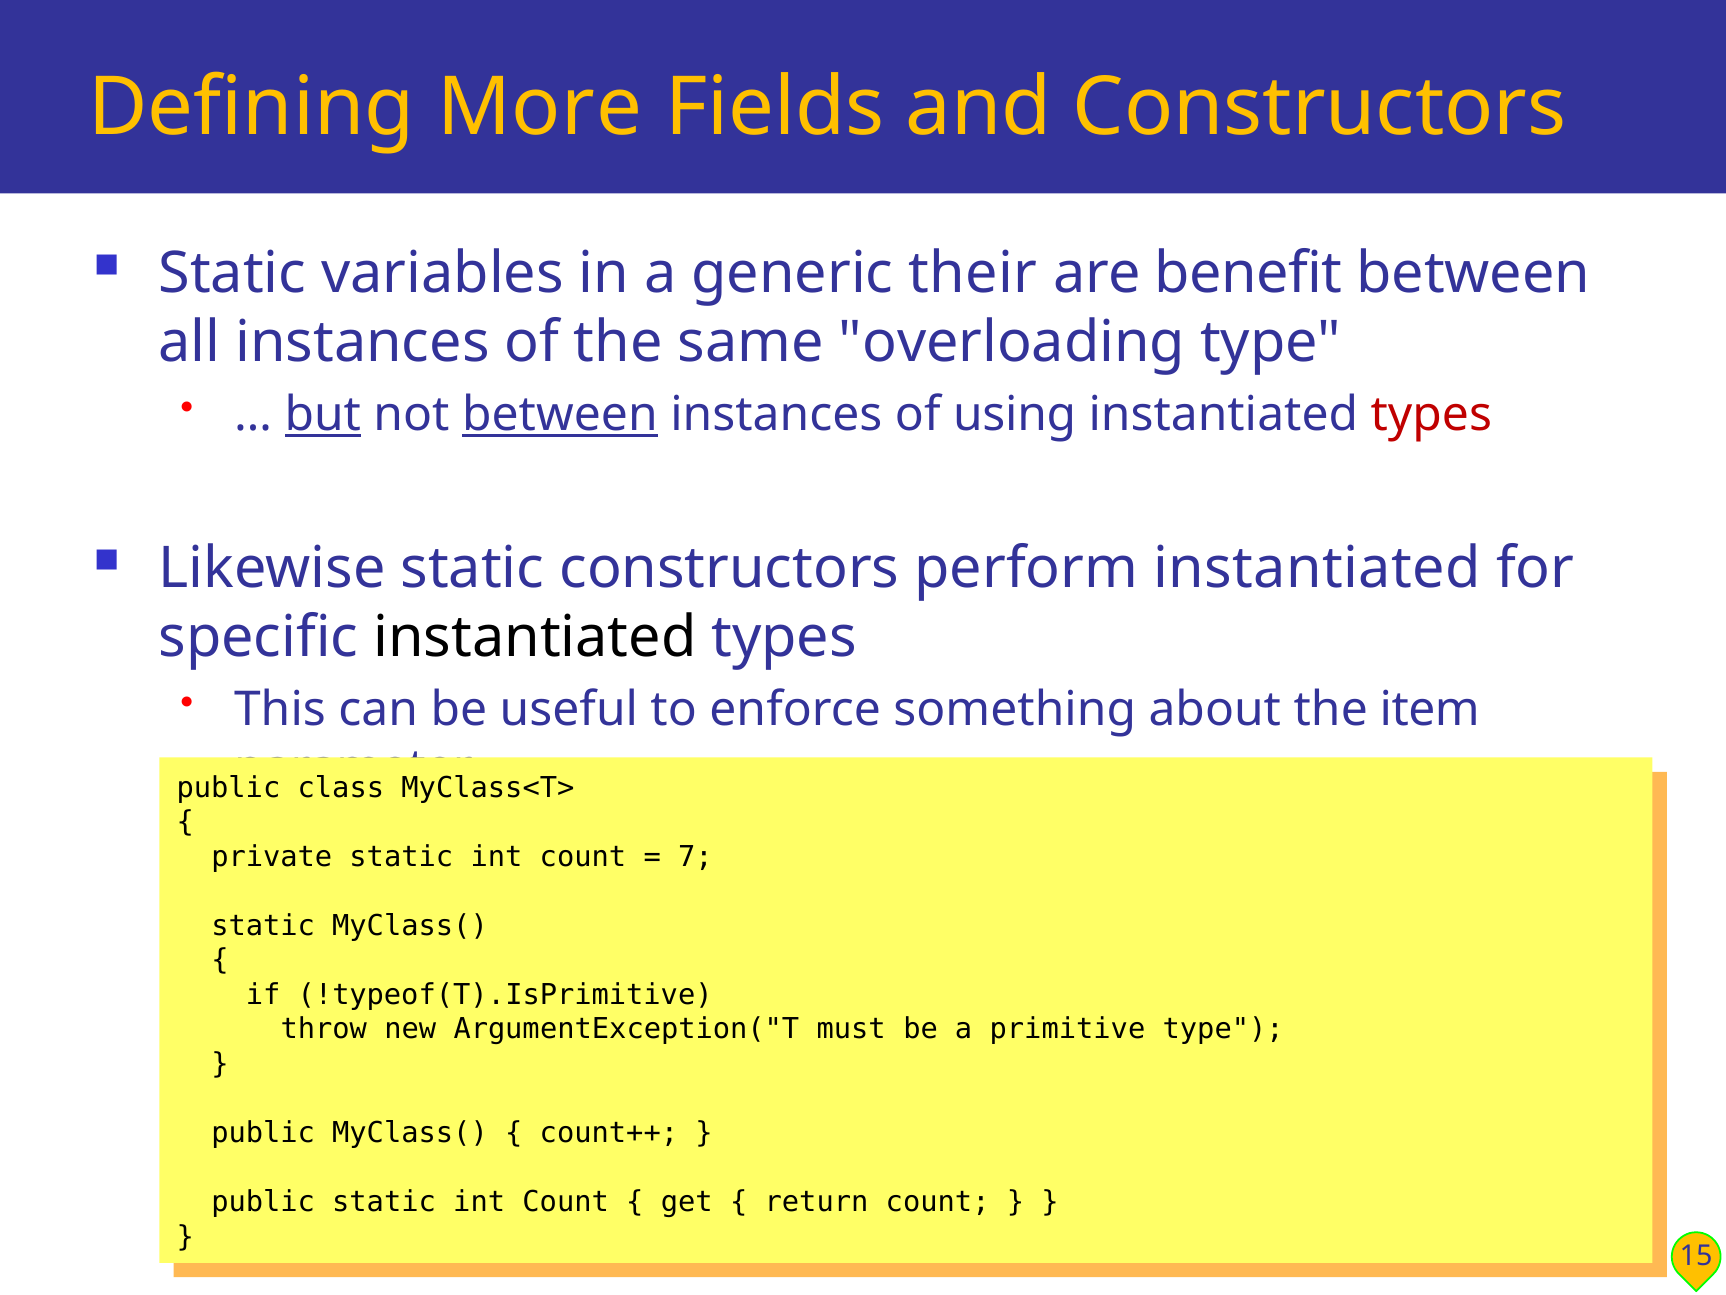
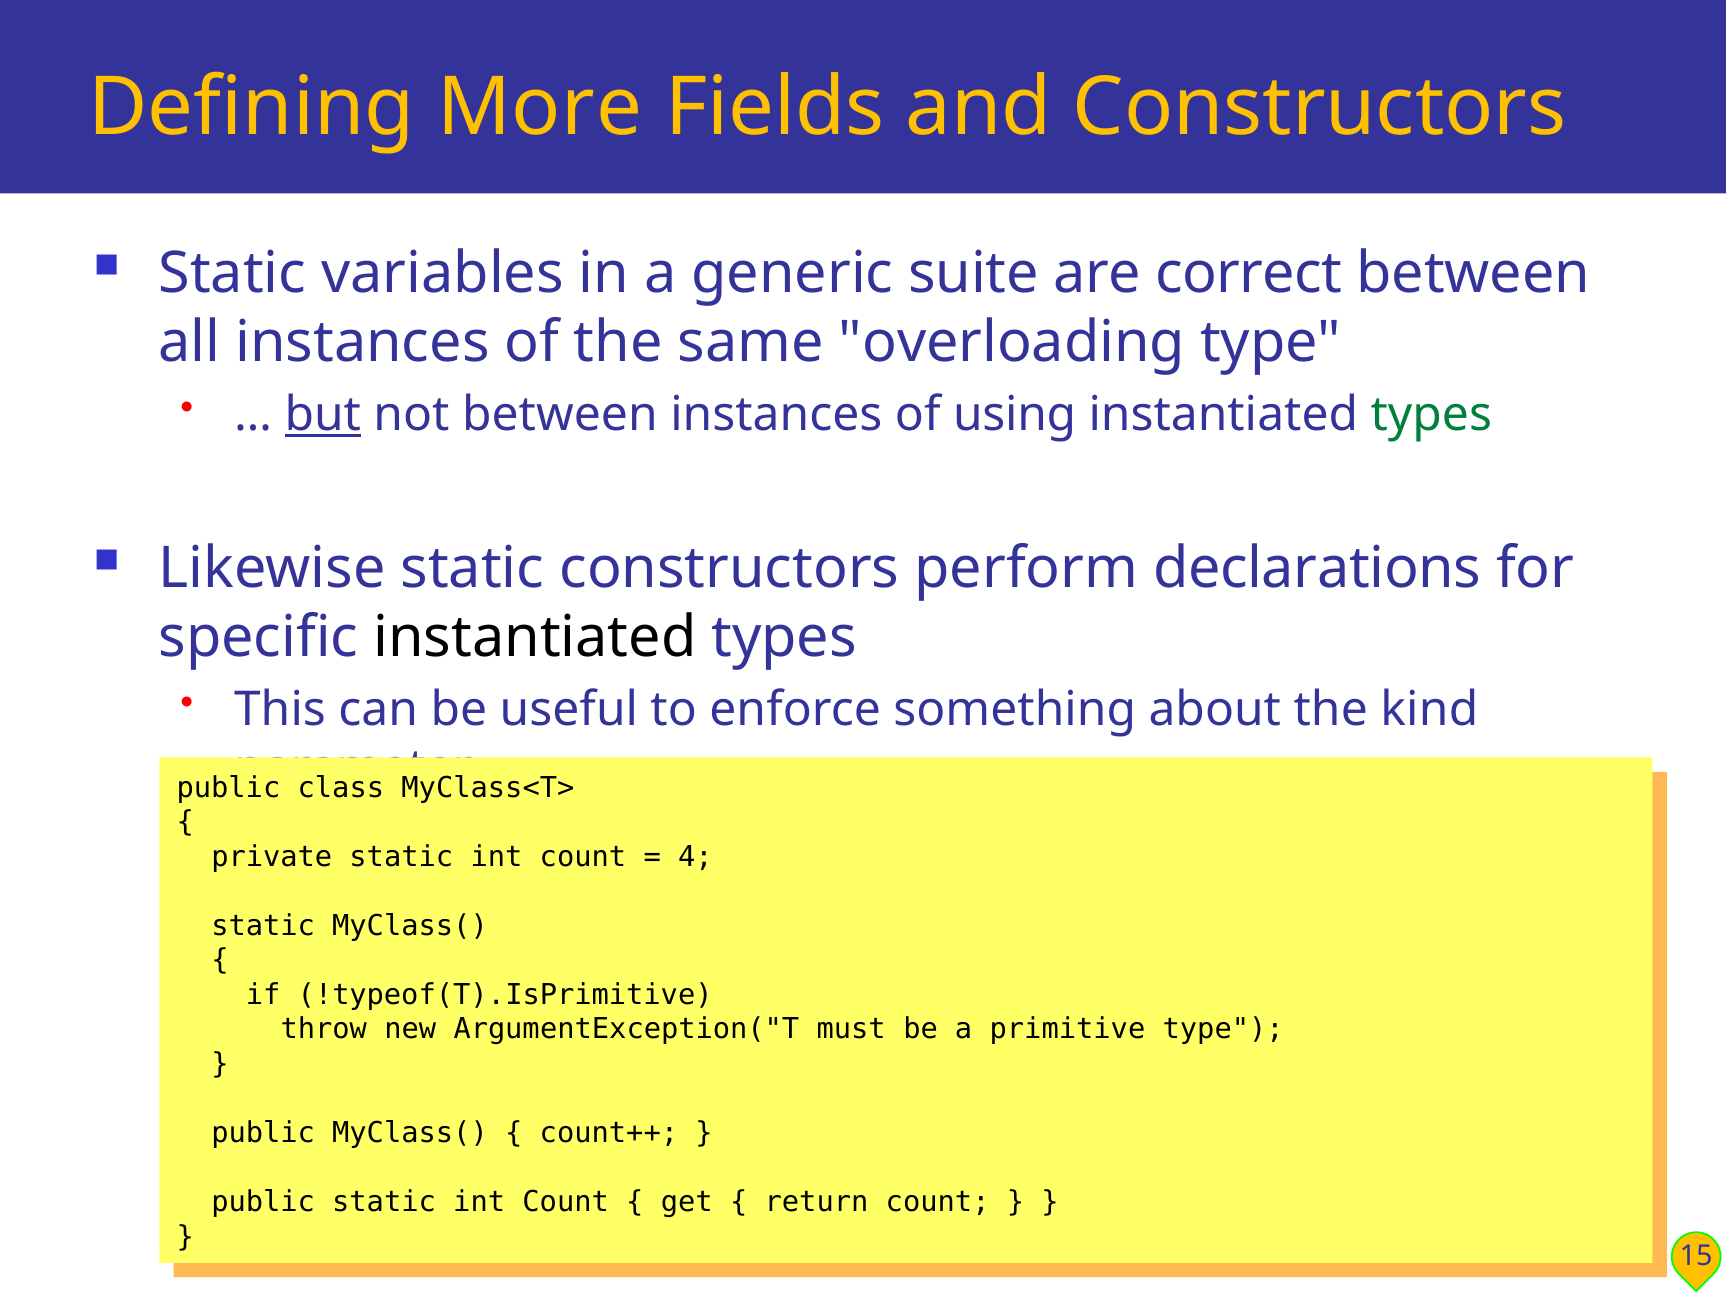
their: their -> suite (973, 273)
benefit: benefit -> correct (1249, 273)
between underline: present -> none (560, 414)
types colour: red -> green (1431, 414)
perform instantiated: instantiated -> declarations (1317, 569)
item: item -> kind (1429, 710)
7: 7 -> 4 (695, 856)
